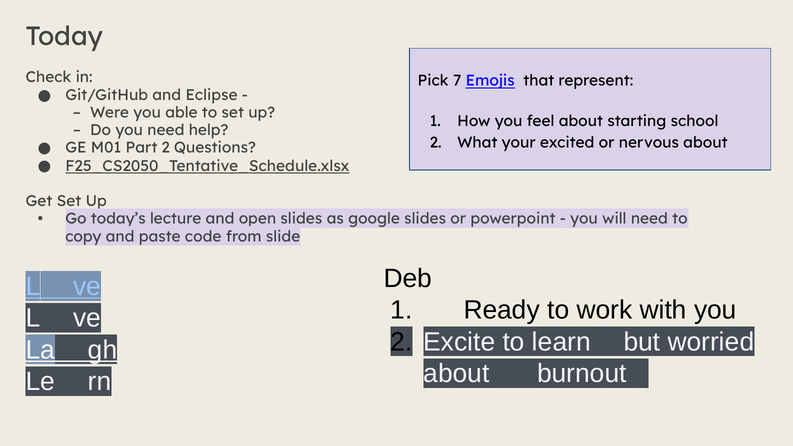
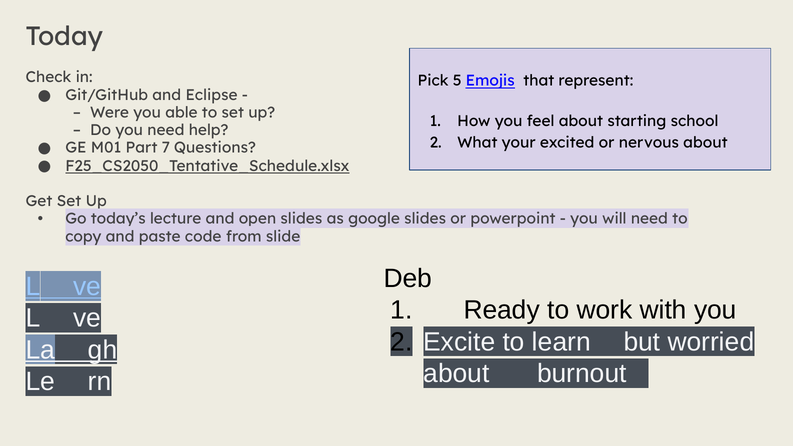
7: 7 -> 5 (457, 81)
Part 2: 2 -> 7 (166, 148)
